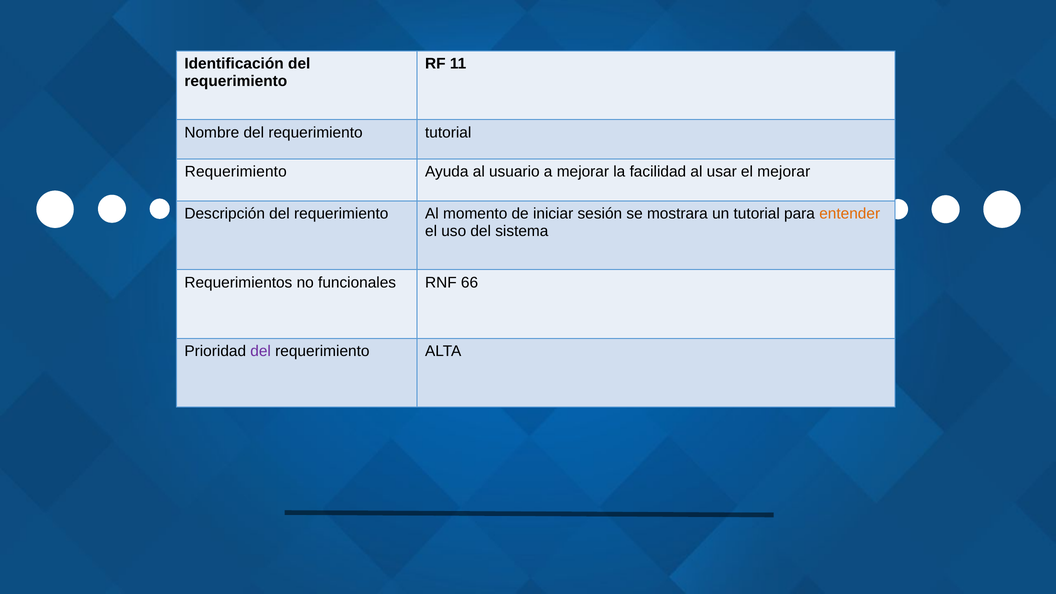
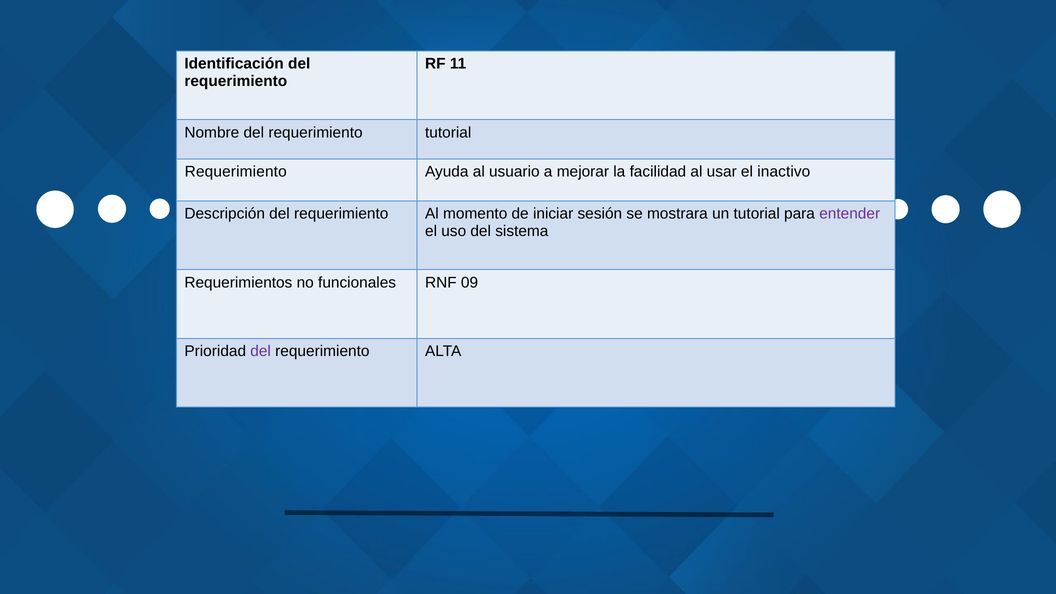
el mejorar: mejorar -> inactivo (784, 172)
entender colour: orange -> purple (850, 214)
66: 66 -> 09 (470, 282)
